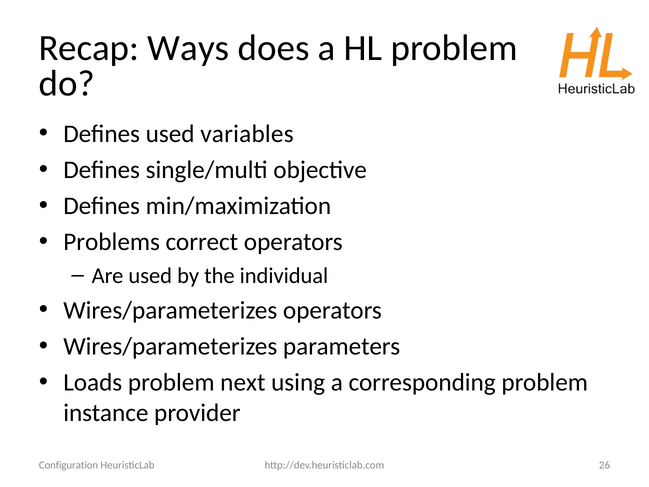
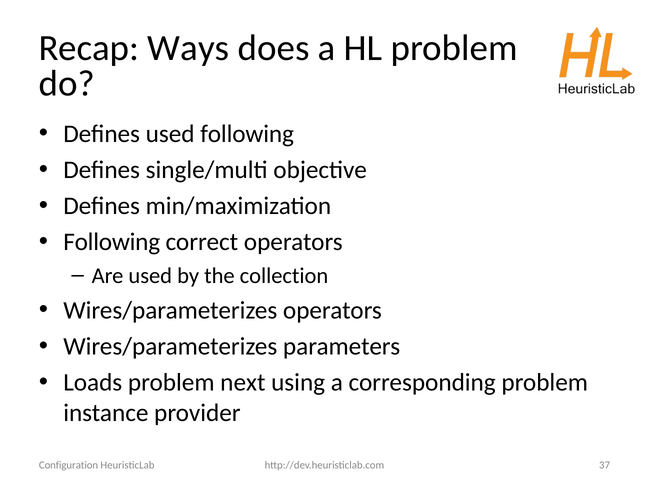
used variables: variables -> following (247, 134)
Problems: Problems -> Following (112, 242)
individual: individual -> collection (284, 276)
26: 26 -> 37 (605, 465)
